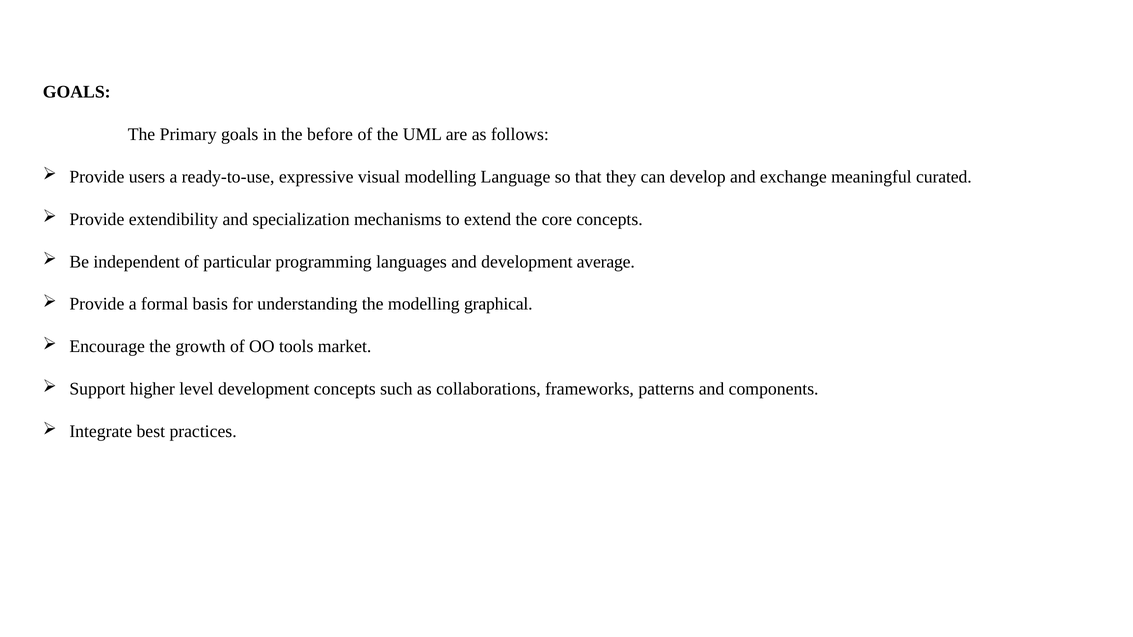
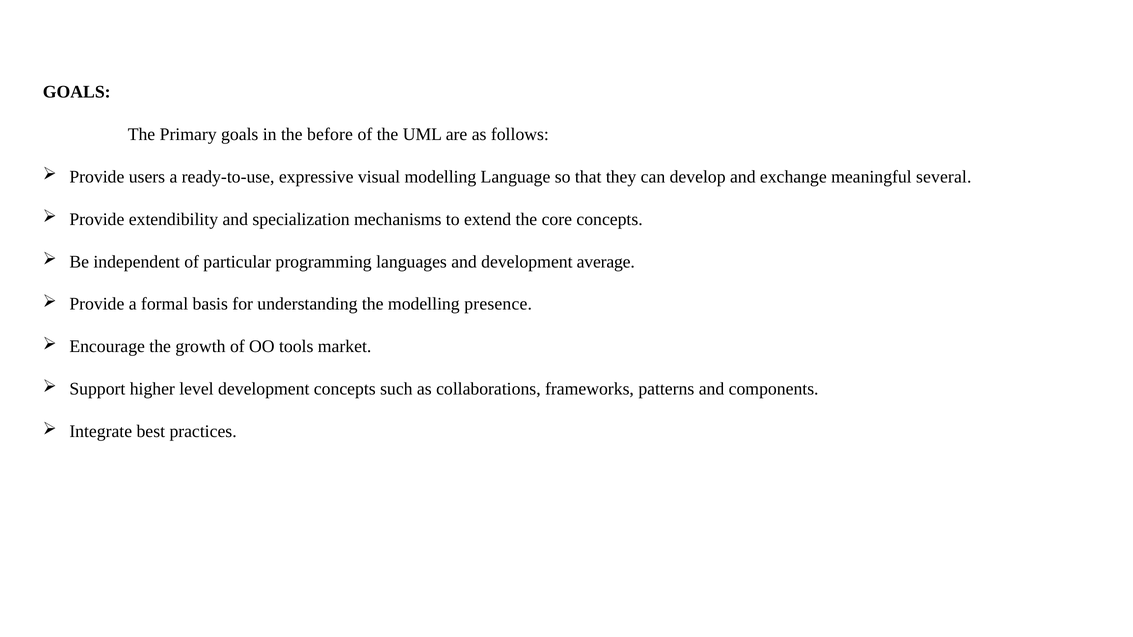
curated: curated -> several (944, 177)
graphical: graphical -> presence (498, 304)
